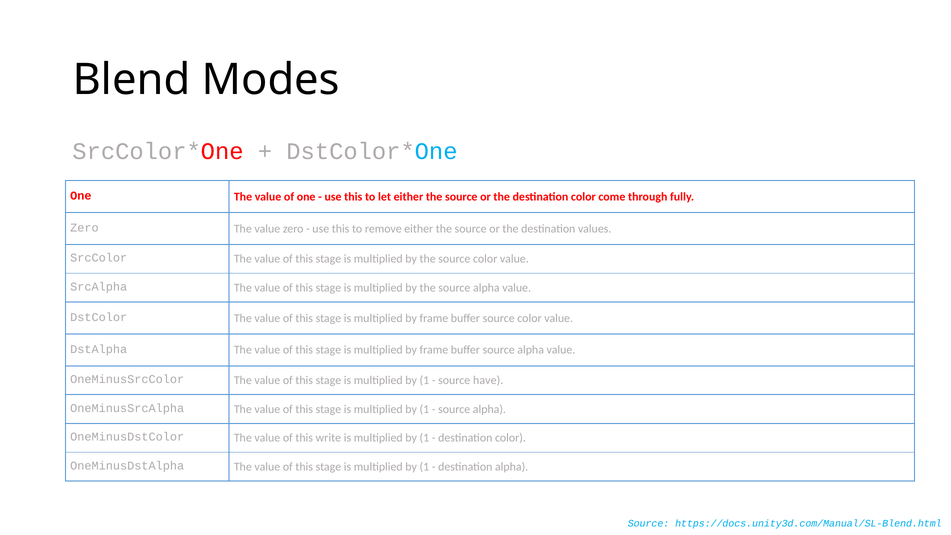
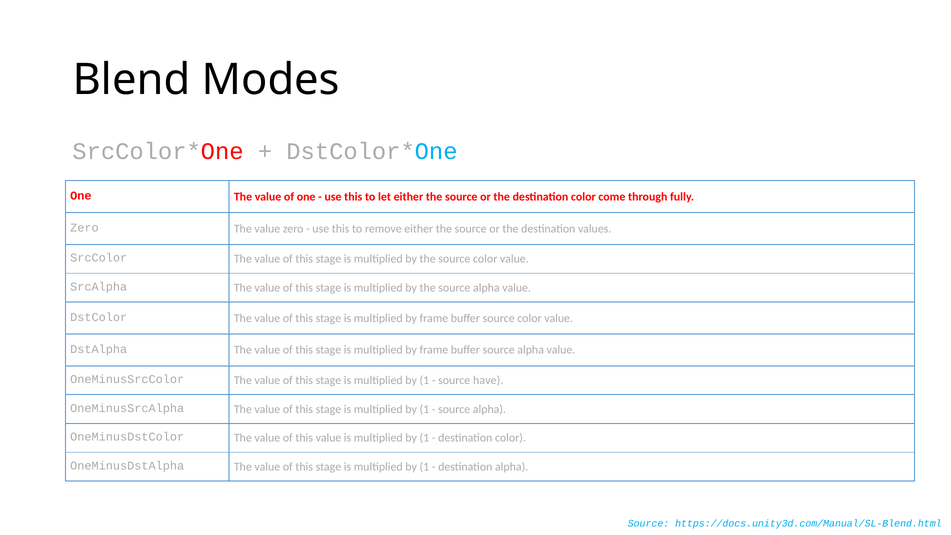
this write: write -> value (328, 438)
